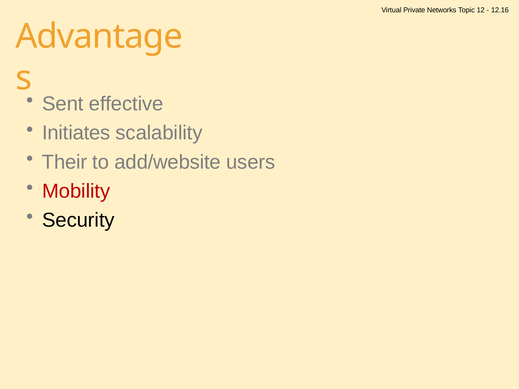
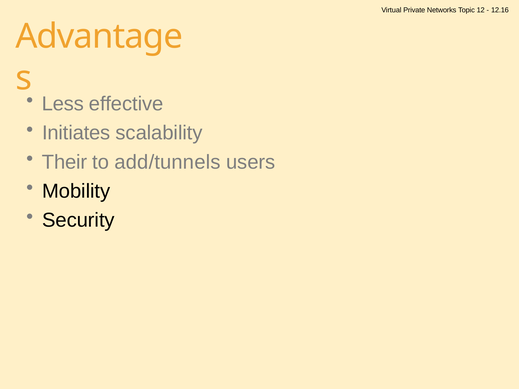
Sent: Sent -> Less (63, 104)
add/website: add/website -> add/tunnels (167, 162)
Mobility colour: red -> black (76, 191)
